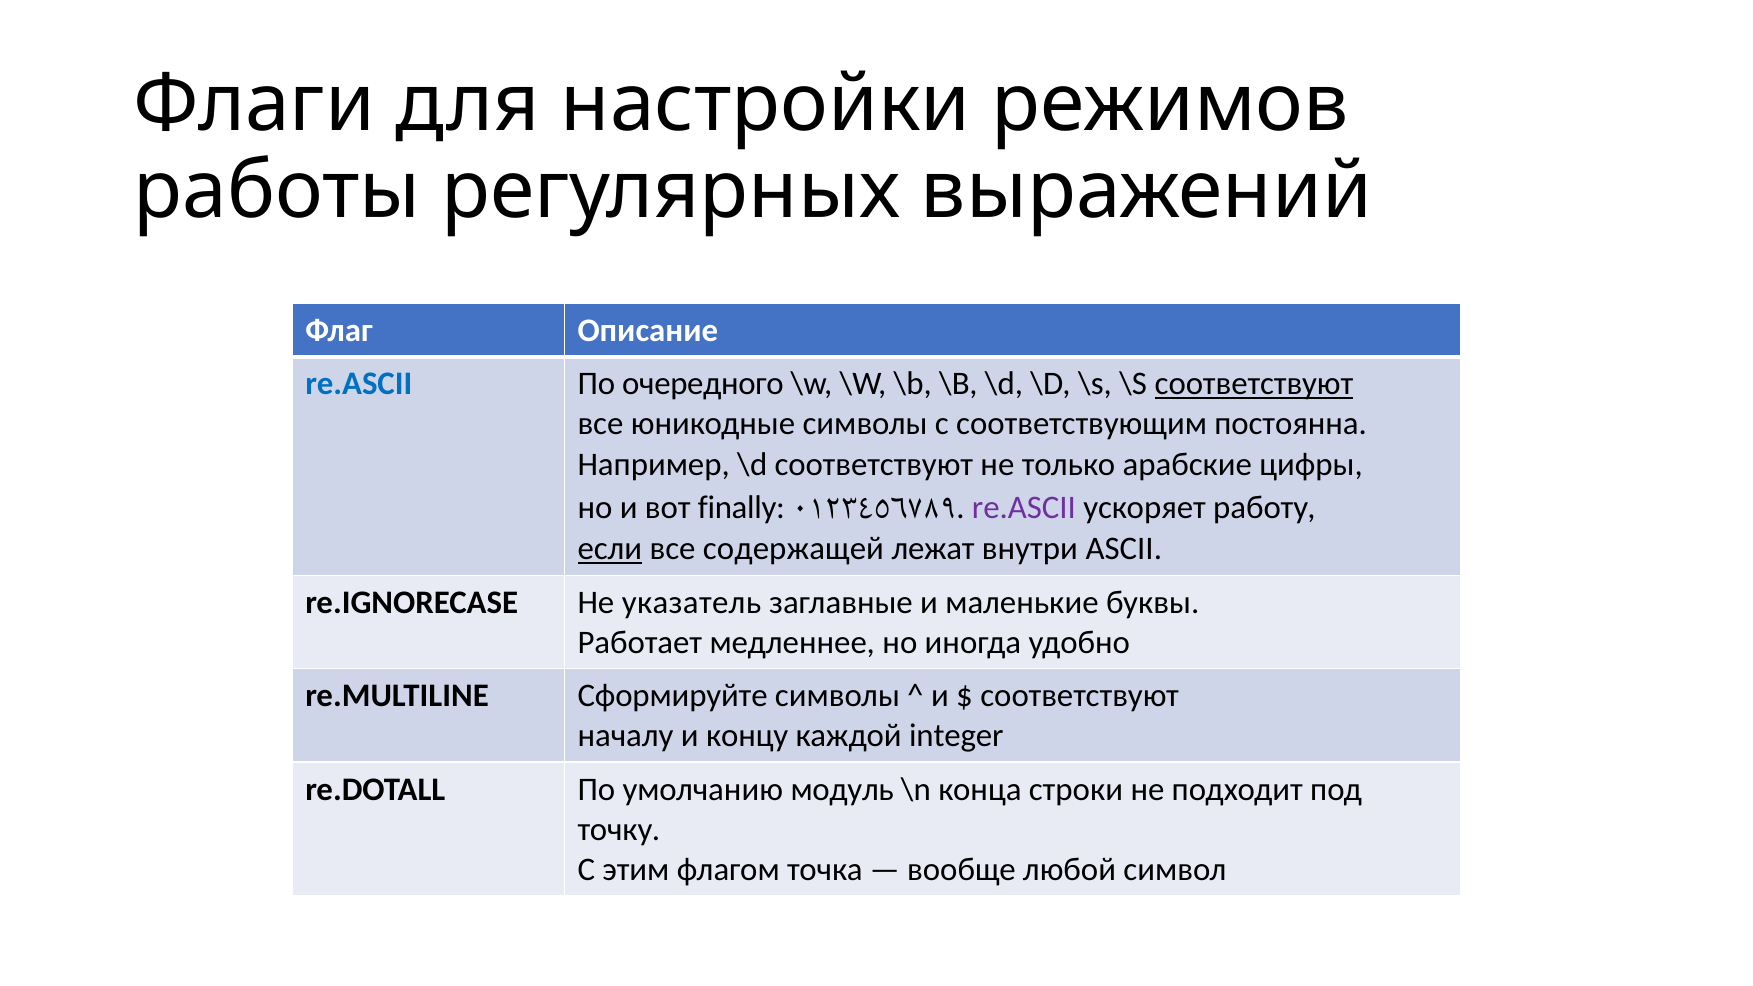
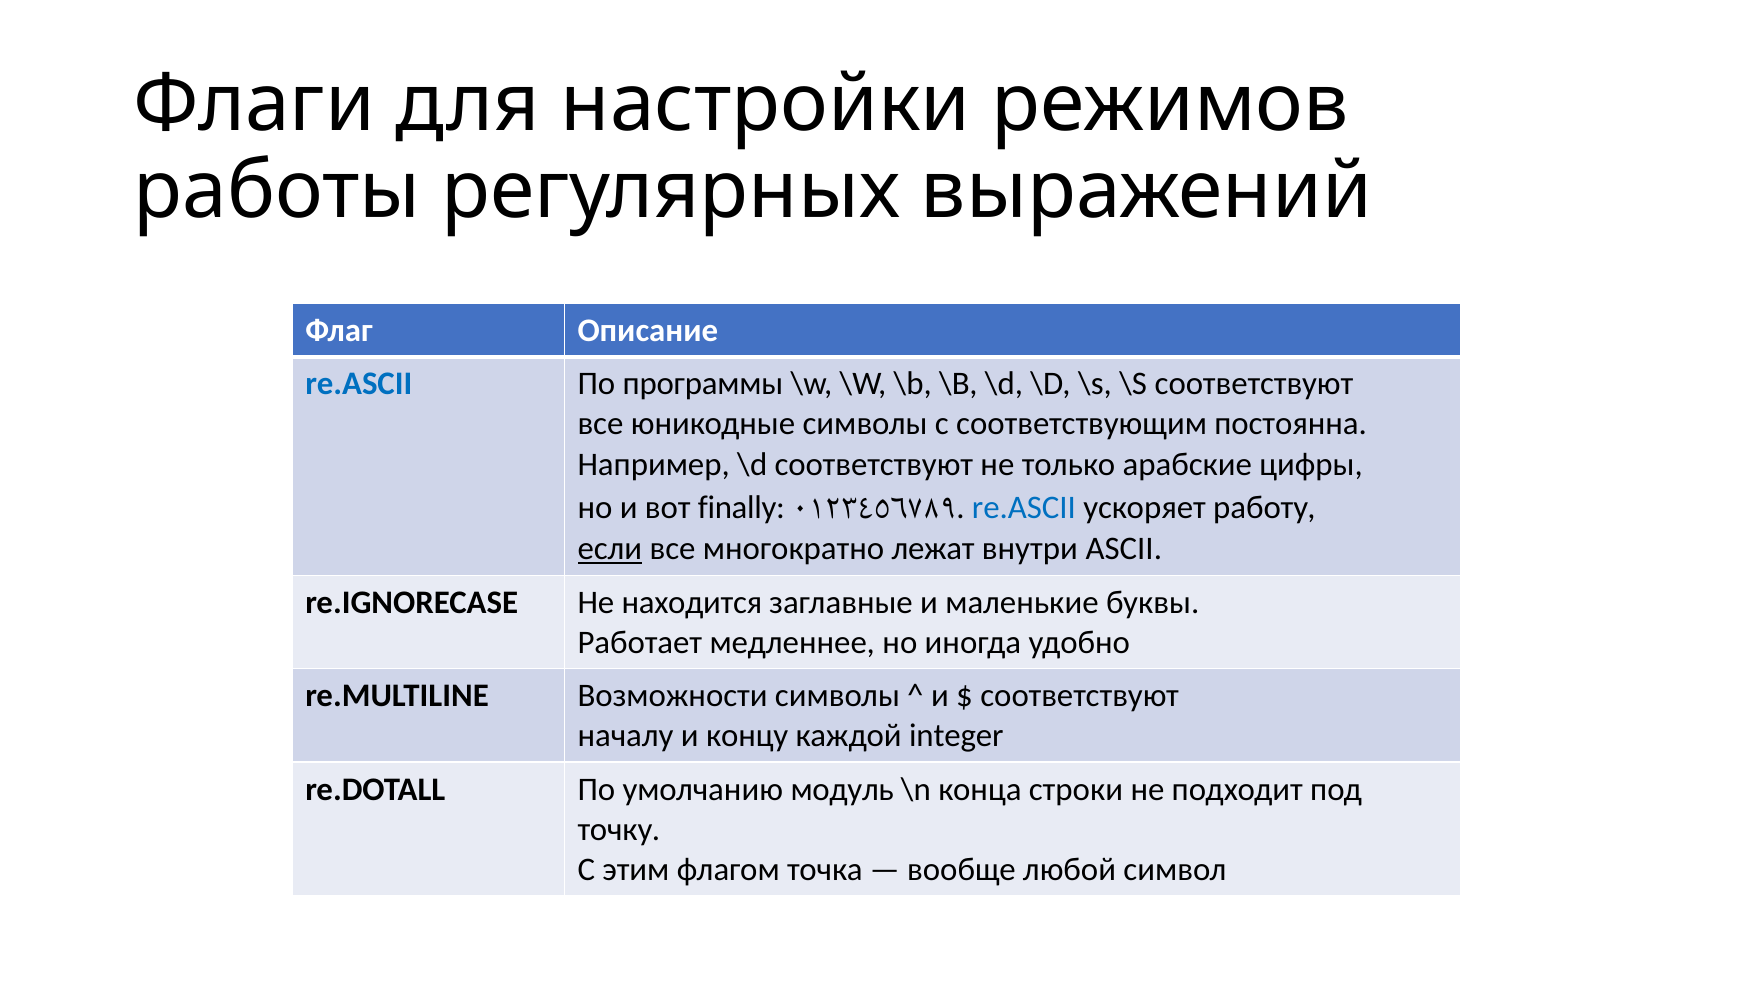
очередного: очередного -> программы (703, 384)
соответствуют underline: present -> none (1254, 384)
re.ASCII colour: purple -> blue (1024, 508)
содержащей: содержащей -> многократно (794, 549)
указатель: указатель -> находится (692, 602)
Сформируйте: Сформируйте -> Возможности (673, 696)
